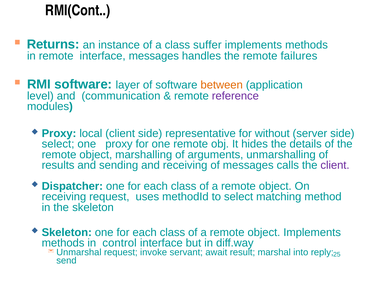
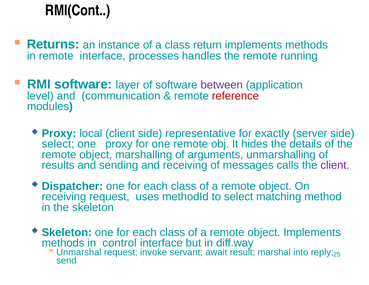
suffer: suffer -> return (208, 45)
interface messages: messages -> processes (154, 56)
failures: failures -> running (299, 56)
between colour: orange -> purple (222, 85)
reference colour: purple -> red (235, 96)
without: without -> exactly (272, 134)
